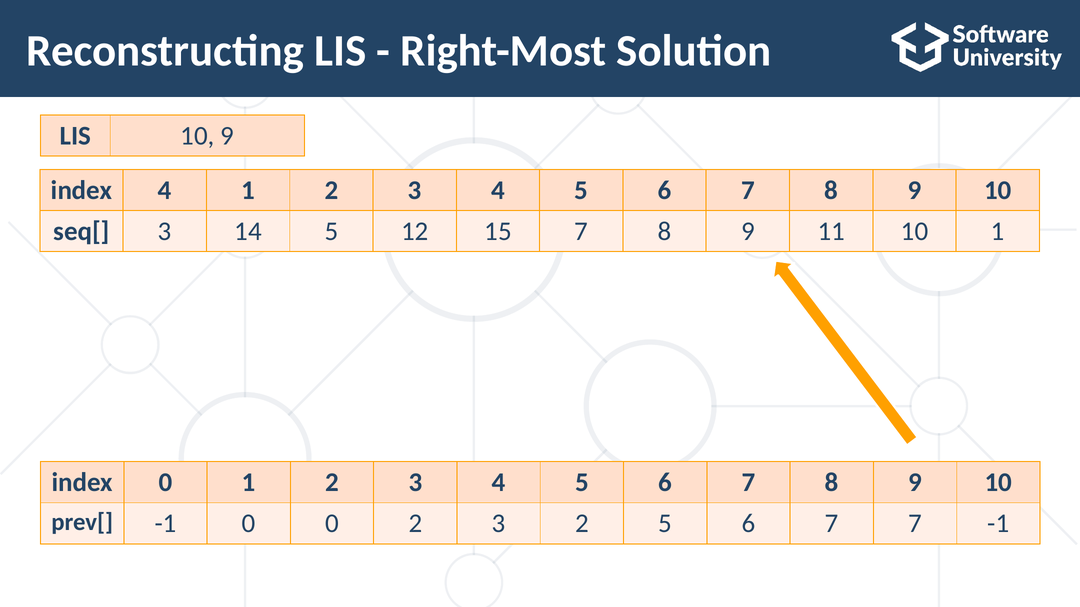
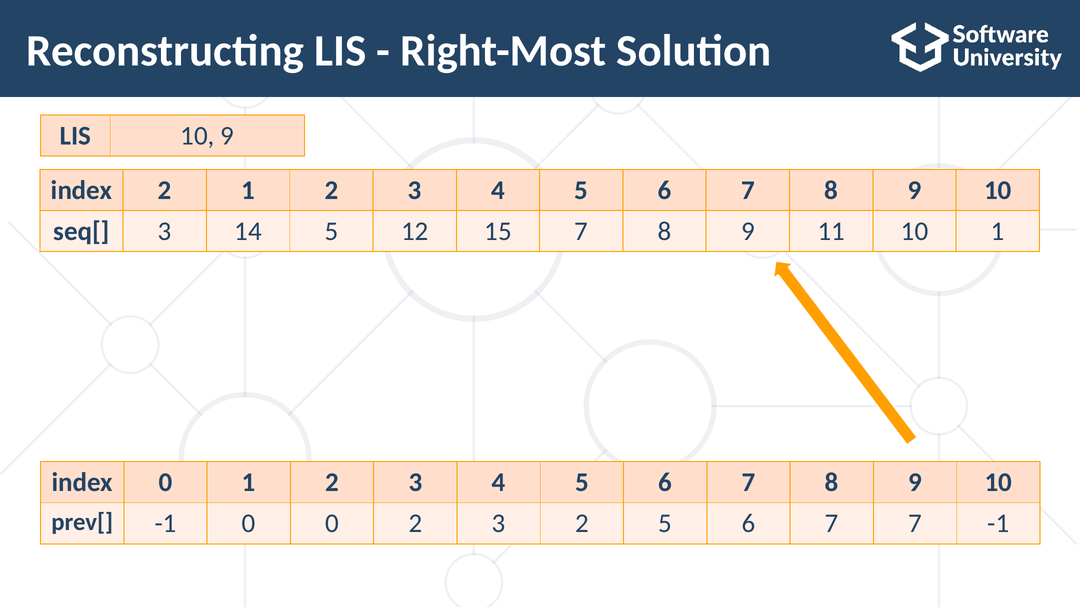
index 4: 4 -> 2 (165, 190)
